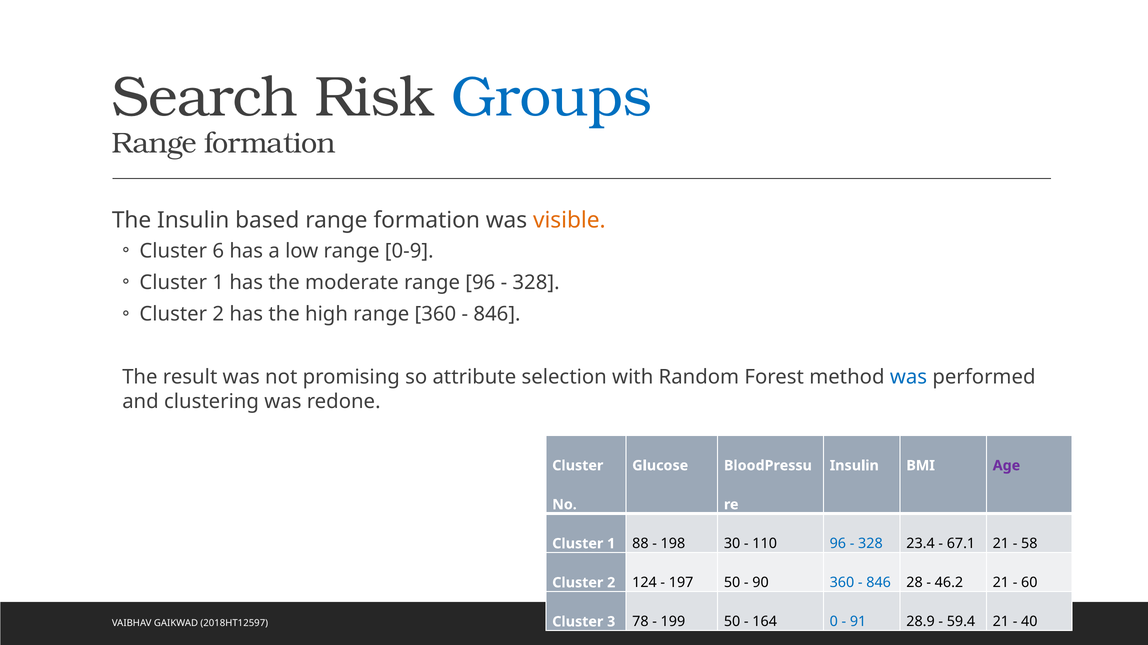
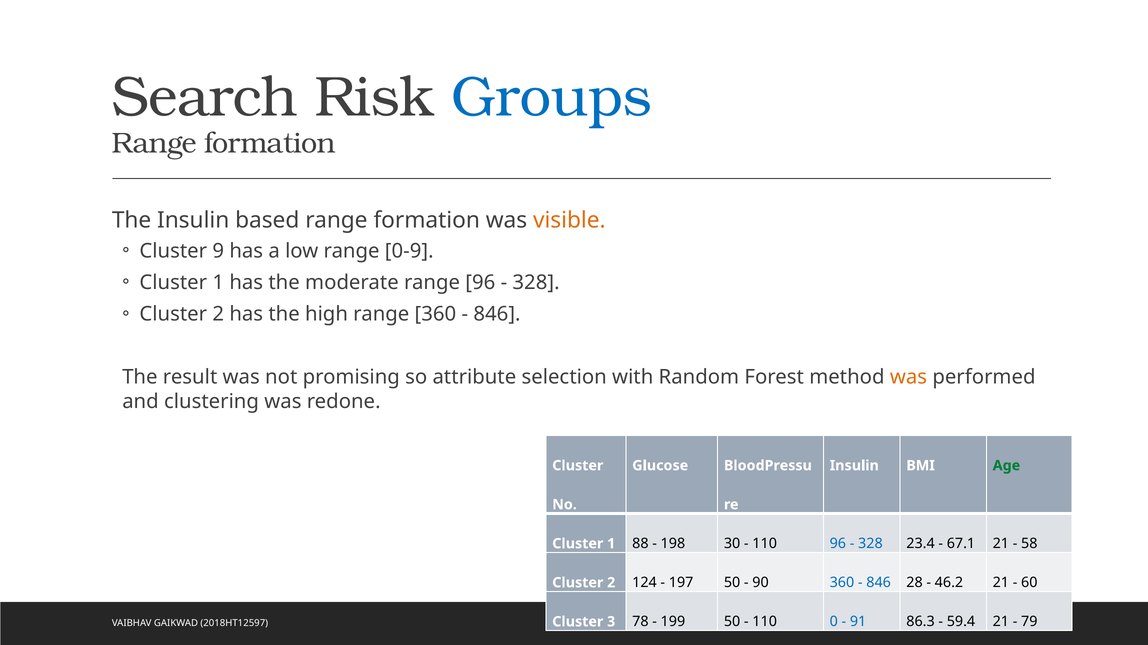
6: 6 -> 9 (218, 251)
was colour: blue -> orange (909, 378)
Age colour: purple -> green (1006, 466)
164: 164 -> 110 (765, 622)
28.9: 28.9 -> 86.3 (921, 622)
40: 40 -> 79 (1029, 622)
